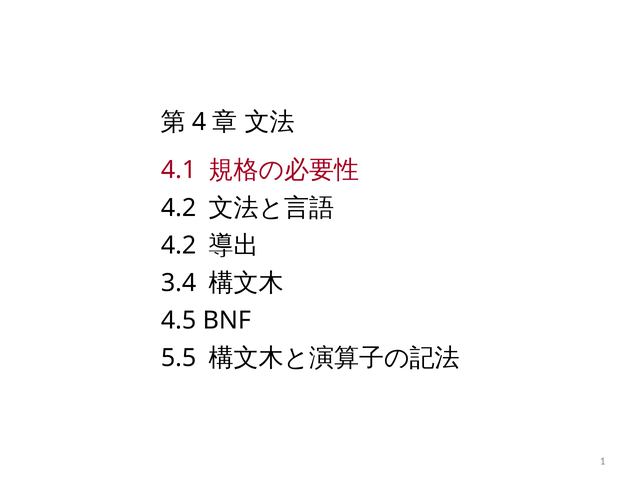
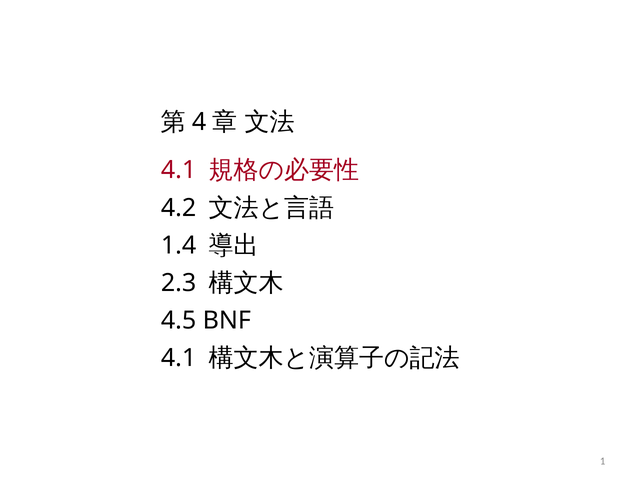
4.2: 4.2 -> 1.4 (179, 245)
3.4: 3.4 -> 2.3 (179, 283)
5.5: 5.5 -> 4.1 (179, 358)
